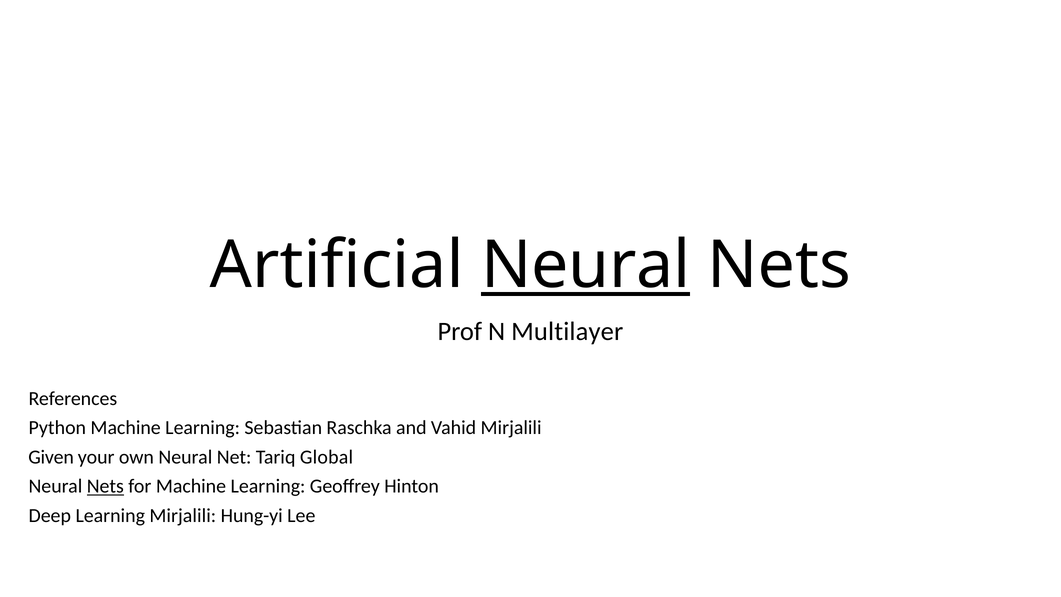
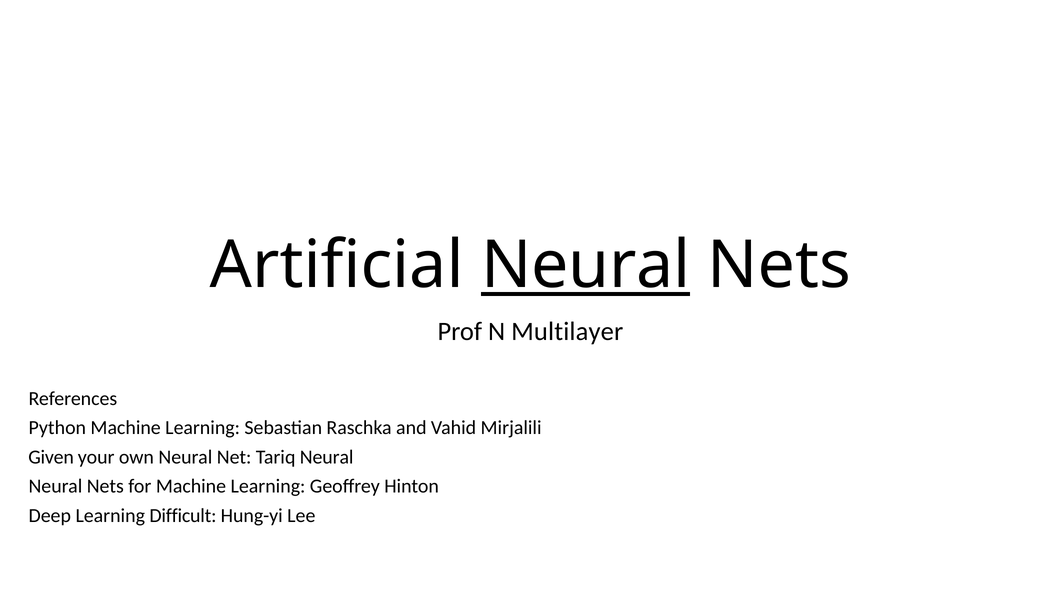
Tariq Global: Global -> Neural (327, 457)
Nets underline: present -> none (105, 486)
Learning Mirjalili: Mirjalili -> Difficult (183, 515)
